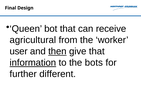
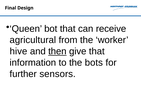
user: user -> hive (18, 51)
information underline: present -> none (33, 62)
different: different -> sensors (58, 74)
